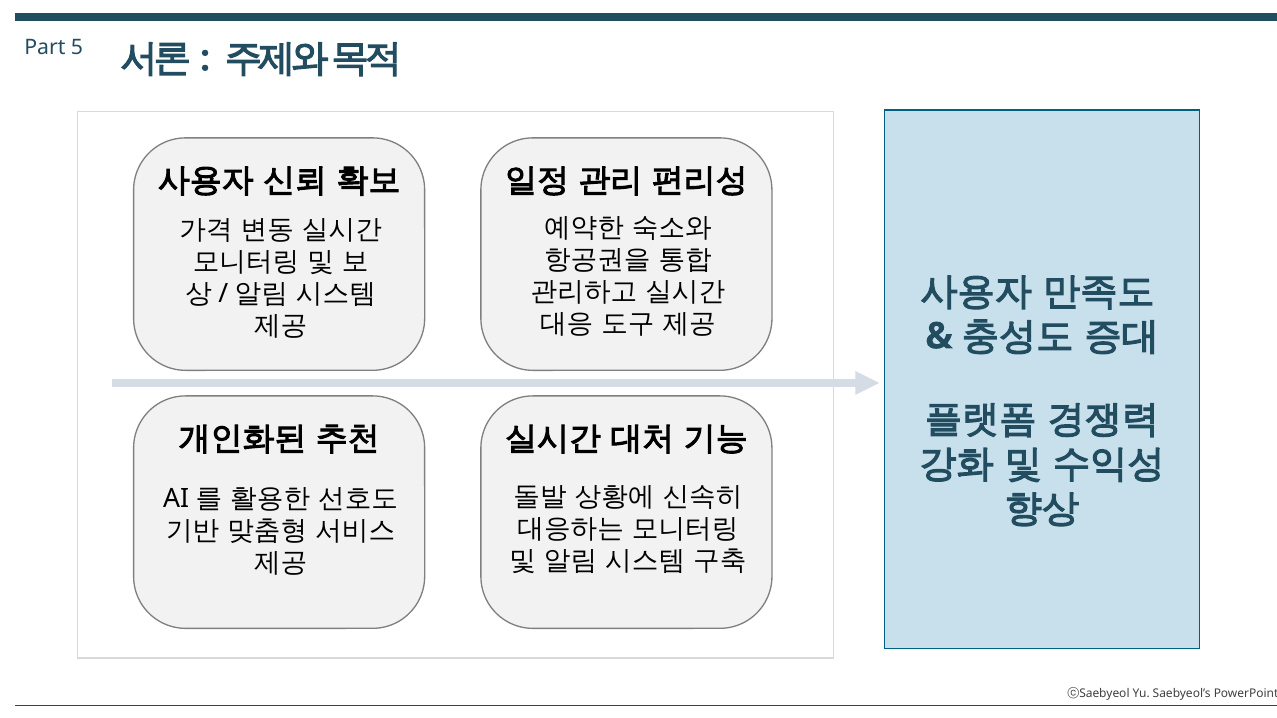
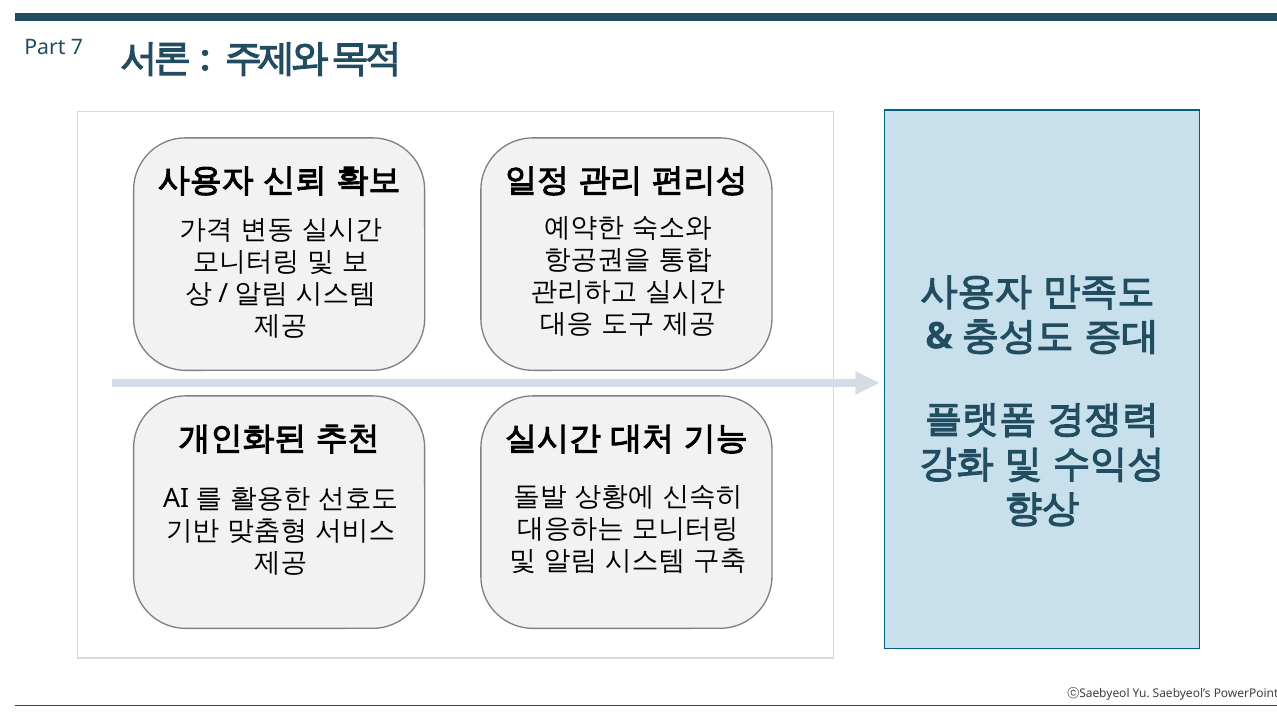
5: 5 -> 7 (77, 48)
